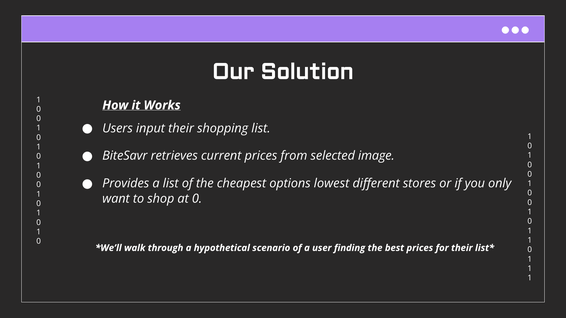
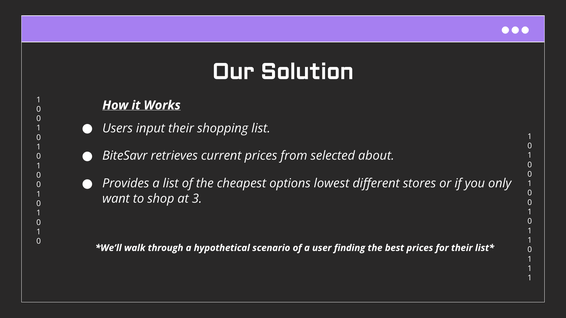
image: image -> about (376, 156)
at 0: 0 -> 3 (197, 199)
